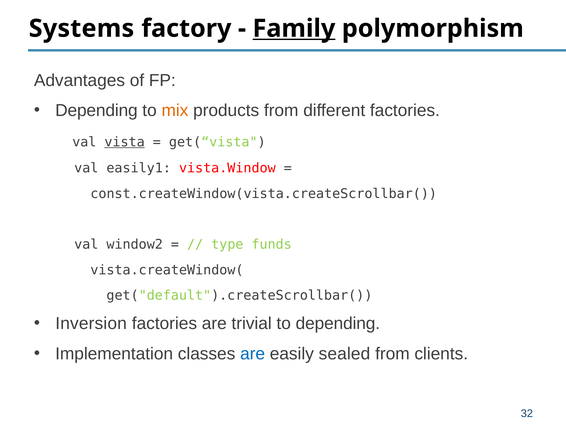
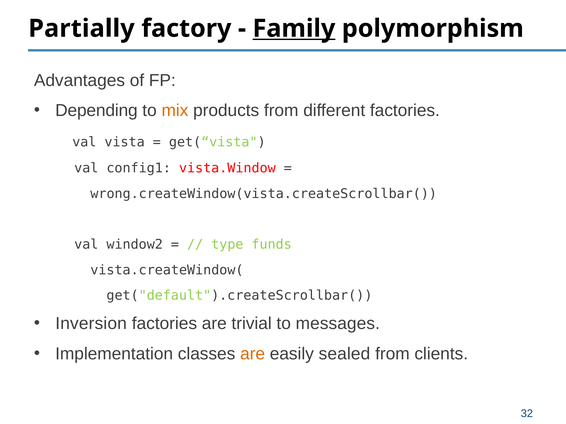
Systems: Systems -> Partially (81, 29)
vista underline: present -> none (125, 142)
easily1: easily1 -> config1 (139, 168)
const.createWindow(vista.createScrollbar(: const.createWindow(vista.createScrollbar( -> wrong.createWindow(vista.createScrollbar( (264, 194)
to depending: depending -> messages (338, 324)
are colour: blue -> orange (253, 354)
